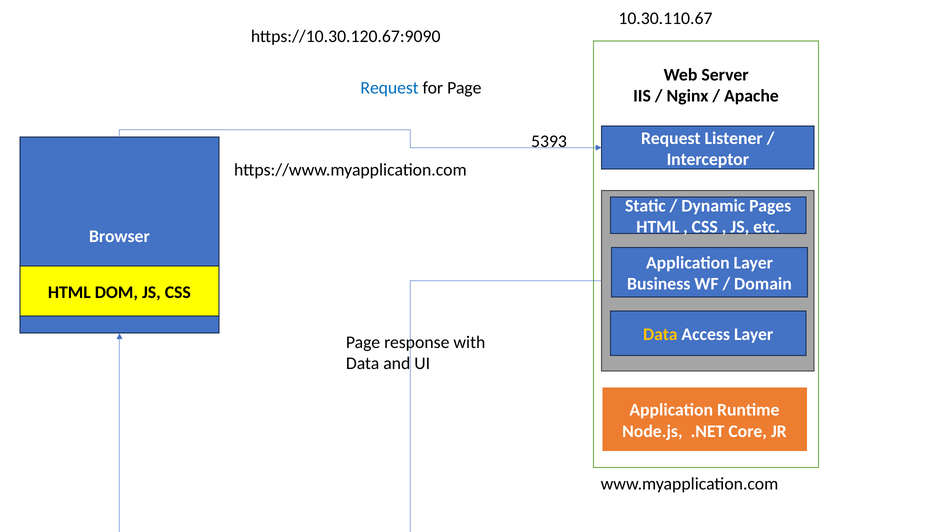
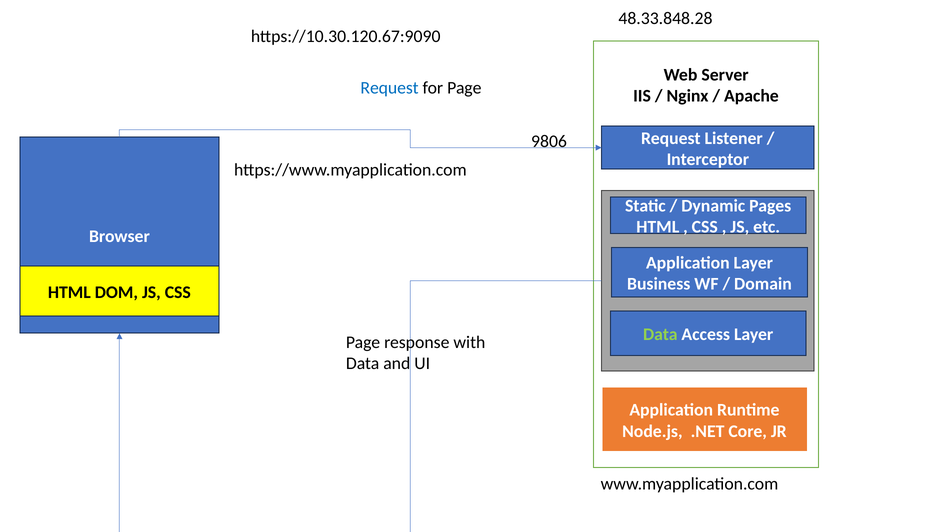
10.30.110.67: 10.30.110.67 -> 48.33.848.28 (665, 19)
5393: 5393 -> 9806 (549, 141)
Data colour: yellow -> light green (660, 334)
